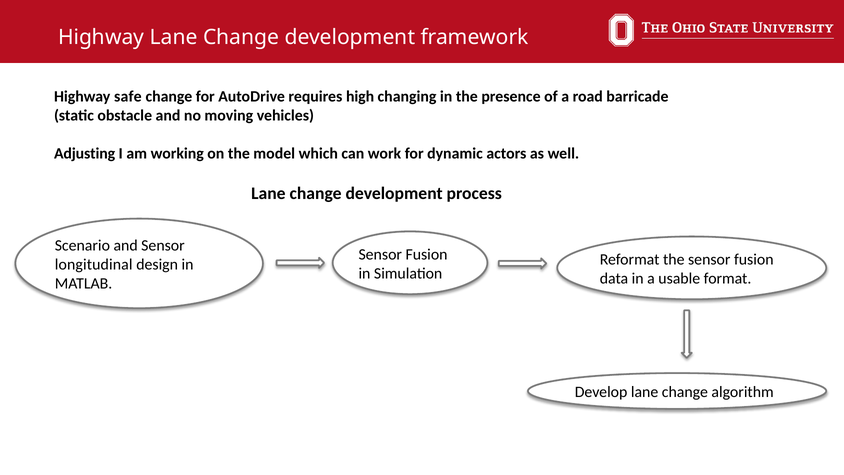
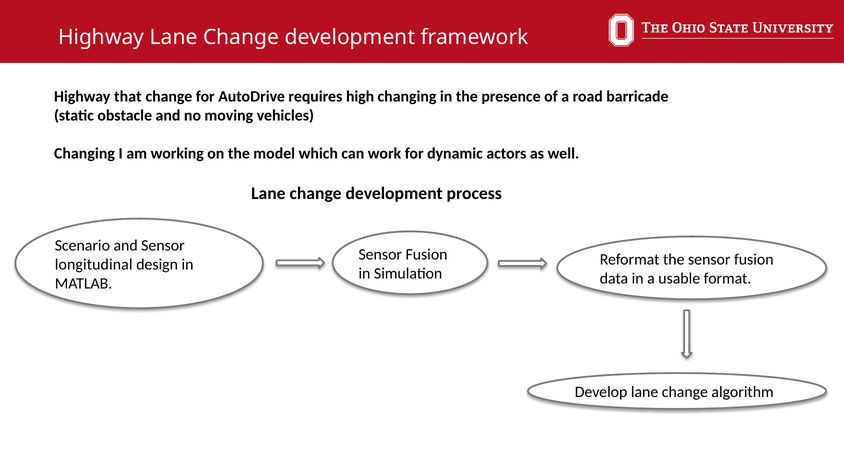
safe: safe -> that (128, 97)
Adjusting: Adjusting -> Changing (84, 154)
